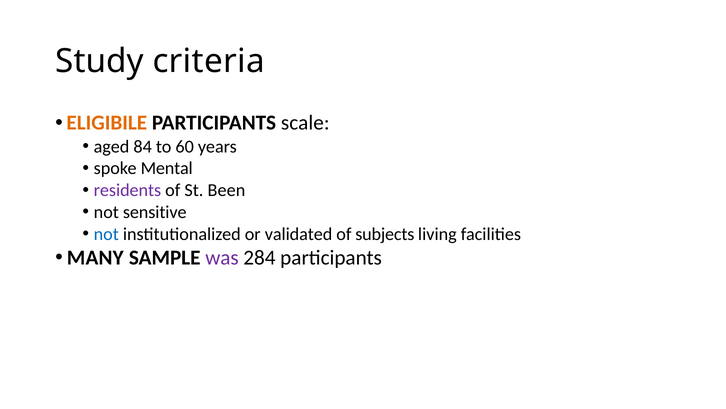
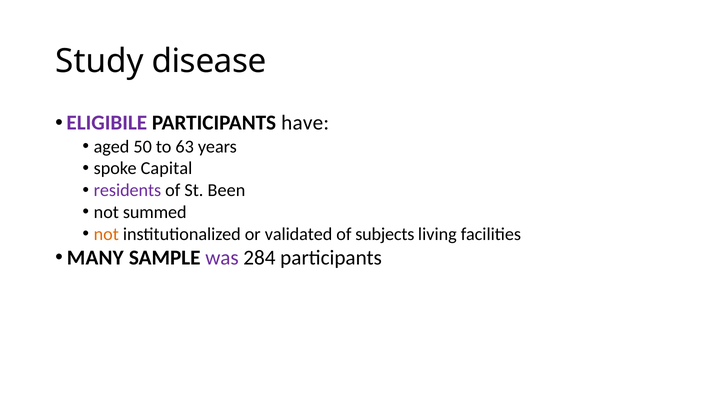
criteria: criteria -> disease (209, 61)
ELIGIBILE colour: orange -> purple (107, 123)
scale: scale -> have (305, 123)
84: 84 -> 50 (143, 146)
60: 60 -> 63 (185, 146)
Mental: Mental -> Capital (167, 168)
sensitive: sensitive -> summed (155, 212)
not colour: blue -> orange (106, 234)
